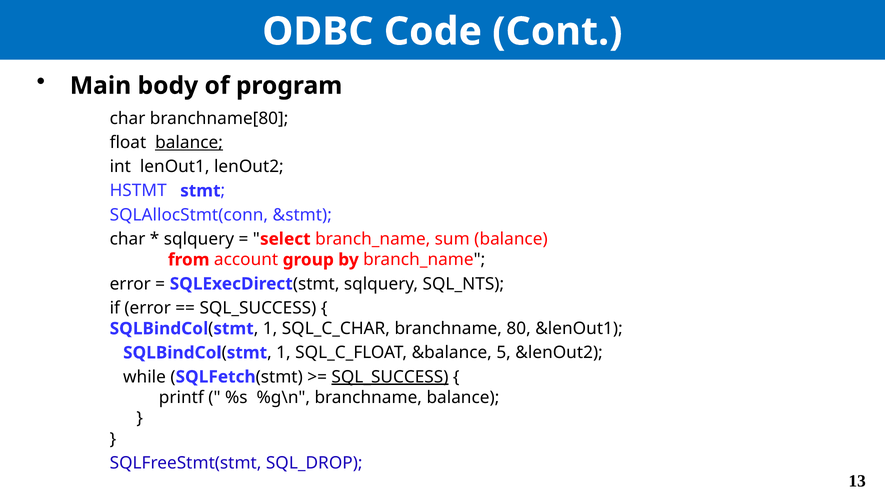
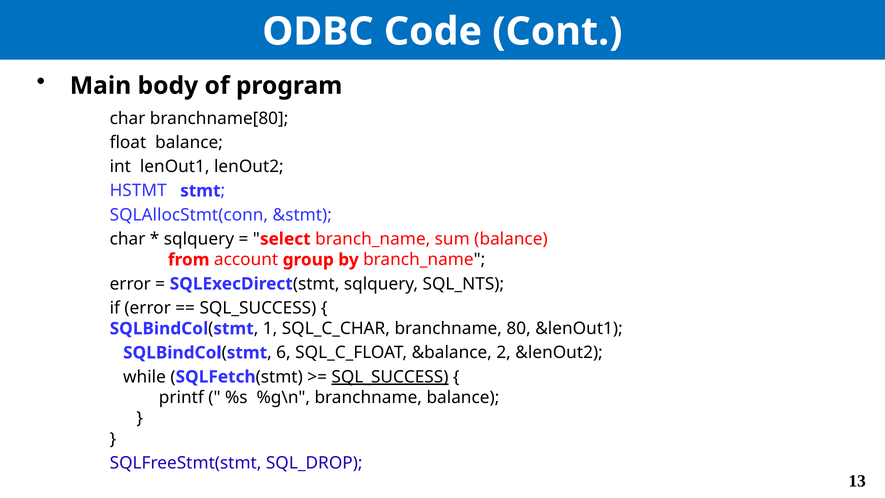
balance underline: present -> none (189, 143)
1: 1 -> 6 (283, 353)
5: 5 -> 2 (504, 353)
